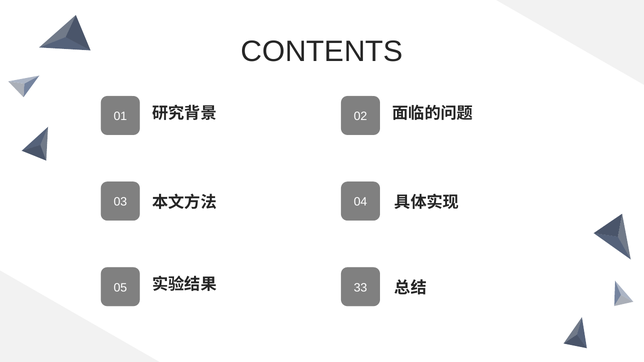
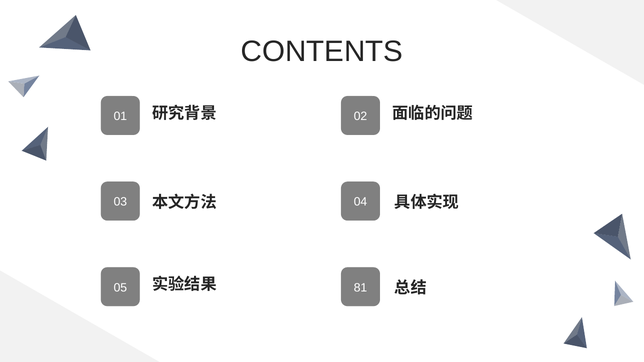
33: 33 -> 81 (361, 288)
